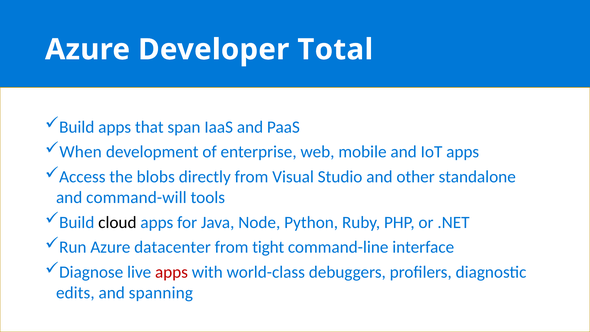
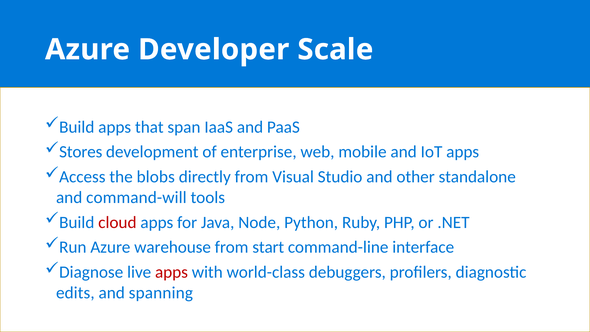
Total: Total -> Scale (335, 50)
When: When -> Stores (81, 152)
cloud colour: black -> red (117, 222)
datacenter: datacenter -> warehouse (173, 247)
tight: tight -> start (268, 247)
